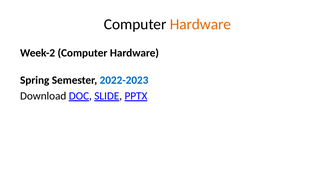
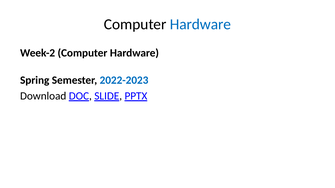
Hardware colour: orange -> blue (200, 24)
